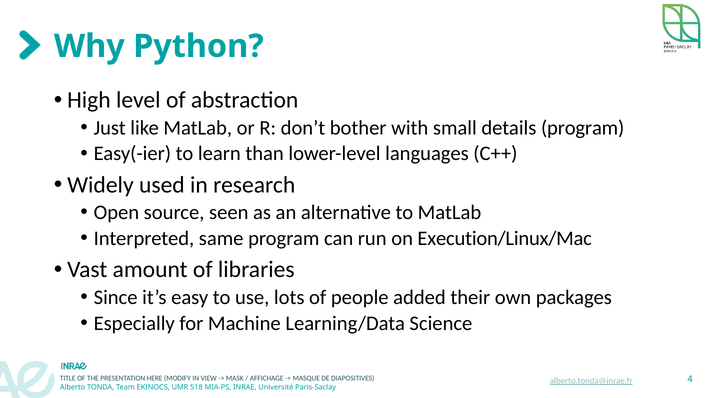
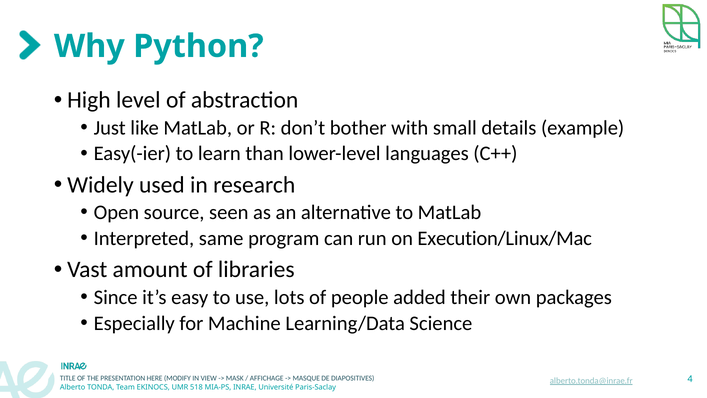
details program: program -> example (583, 128)
